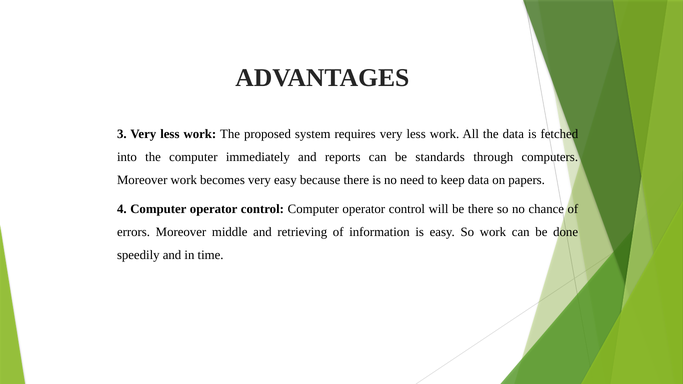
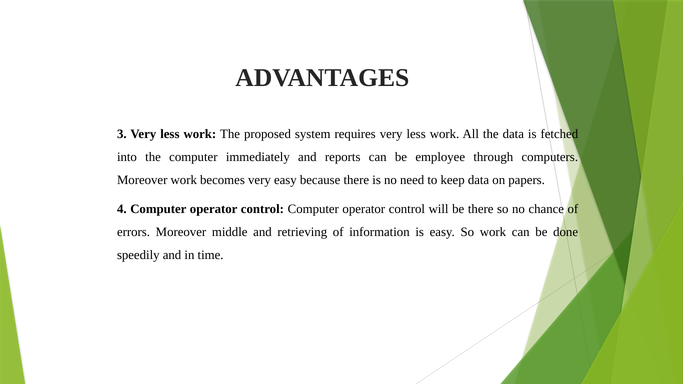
standards: standards -> employee (440, 157)
